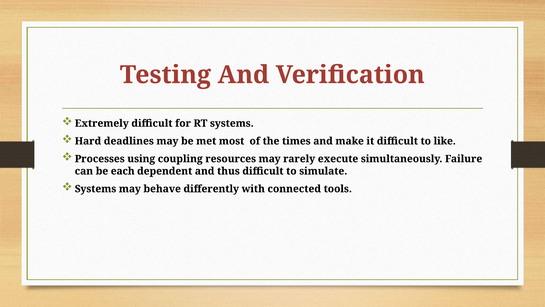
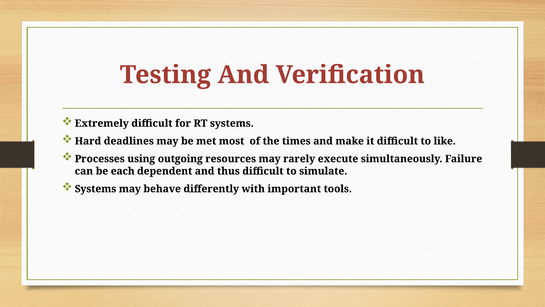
coupling: coupling -> outgoing (180, 159)
connected: connected -> important (294, 189)
